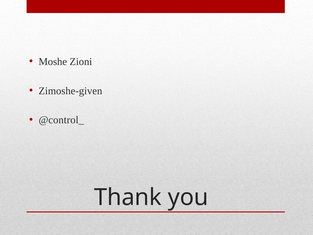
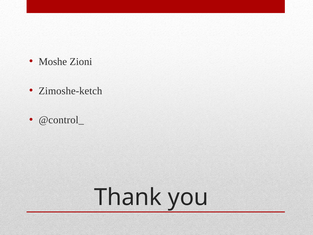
Zimoshe-given: Zimoshe-given -> Zimoshe-ketch (70, 91)
